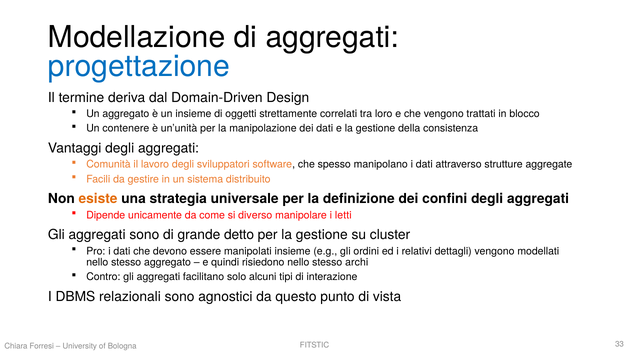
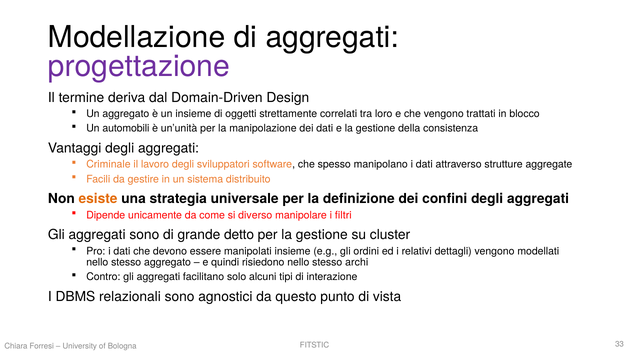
progettazione colour: blue -> purple (139, 66)
contenere: contenere -> automobili (126, 128)
Comunità: Comunità -> Criminale (108, 164)
letti: letti -> filtri (343, 215)
